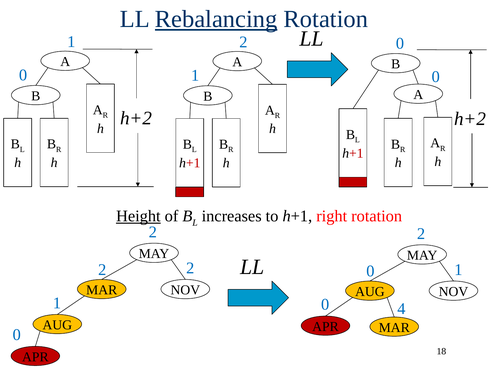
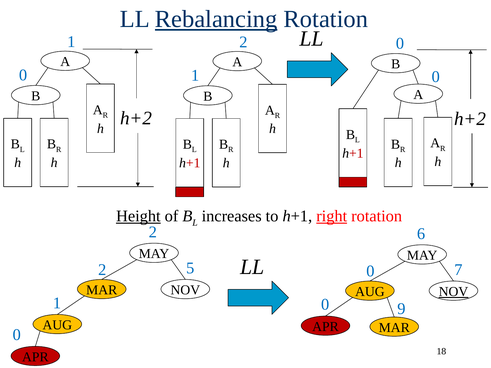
right underline: none -> present (332, 216)
2: 2 -> 6 (421, 234)
2: 2 -> 5 (190, 268)
0 1: 1 -> 7 (458, 270)
NOV underline: none -> present (453, 292)
4: 4 -> 9 (401, 309)
